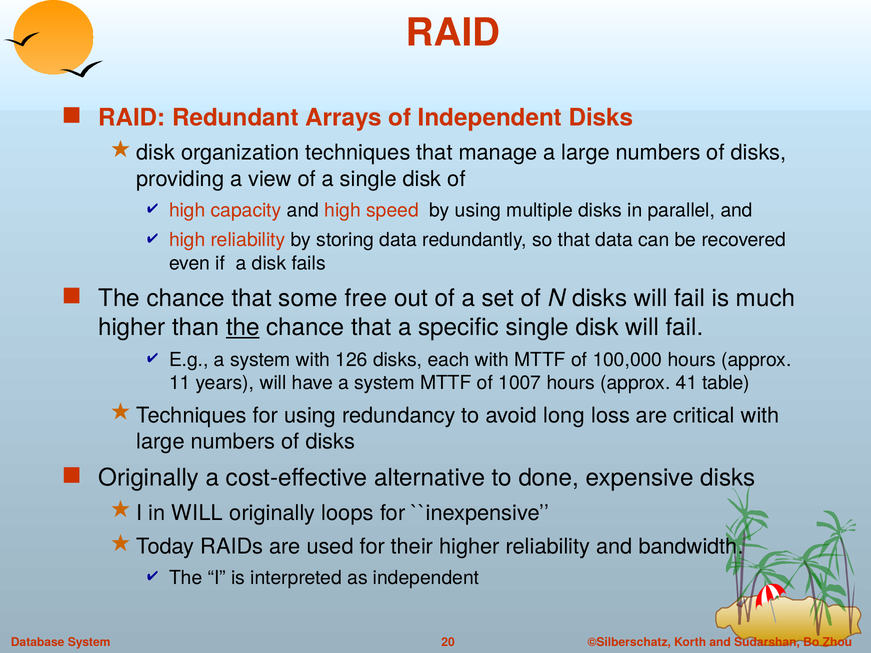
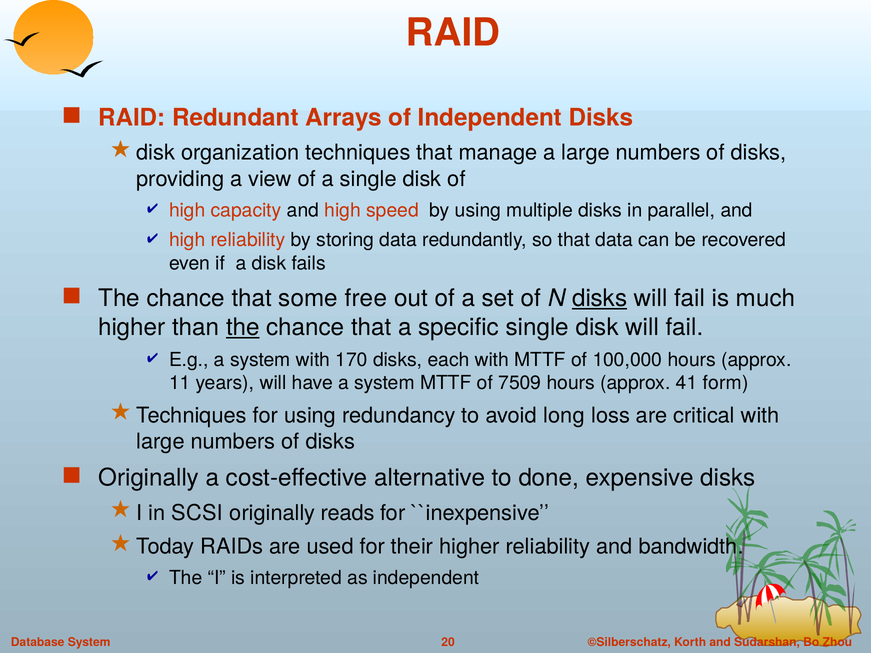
disks underline: none -> present (600, 298)
126: 126 -> 170 (352, 360)
1007: 1007 -> 7509 (520, 383)
table: table -> form (726, 383)
in WILL: WILL -> SCSI (197, 513)
loops: loops -> reads (348, 513)
